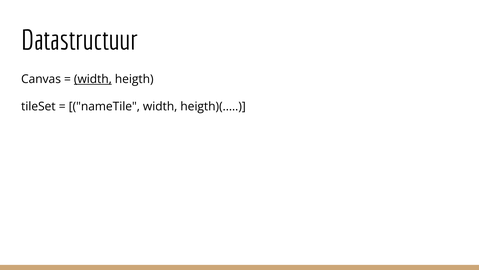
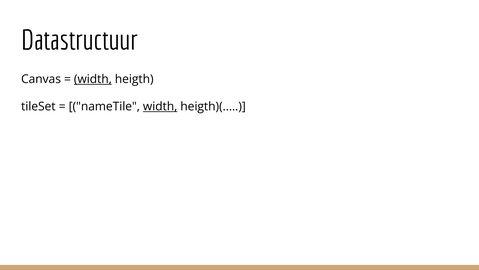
width underline: none -> present (160, 106)
